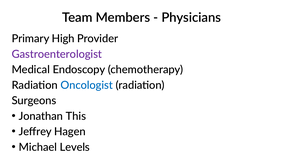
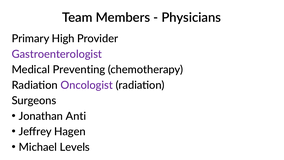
Endoscopy: Endoscopy -> Preventing (79, 70)
Oncologist colour: blue -> purple (87, 85)
This: This -> Anti (76, 116)
